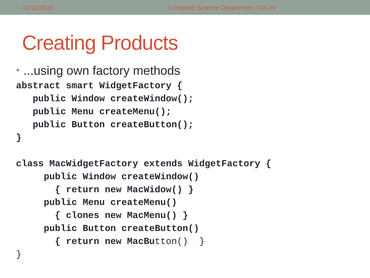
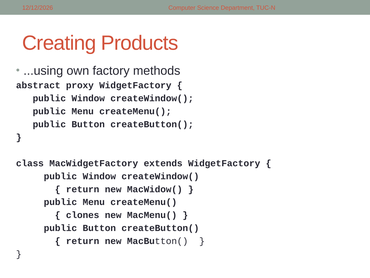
smart: smart -> proxy (80, 85)
